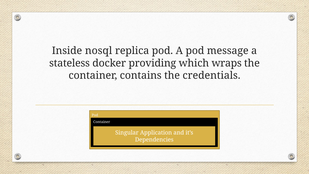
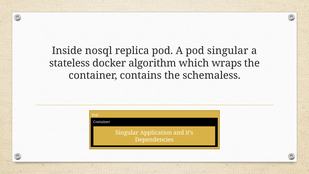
pod message: message -> singular (228, 51)
providing: providing -> algorithm (152, 63)
credentials: credentials -> schemaless (212, 75)
